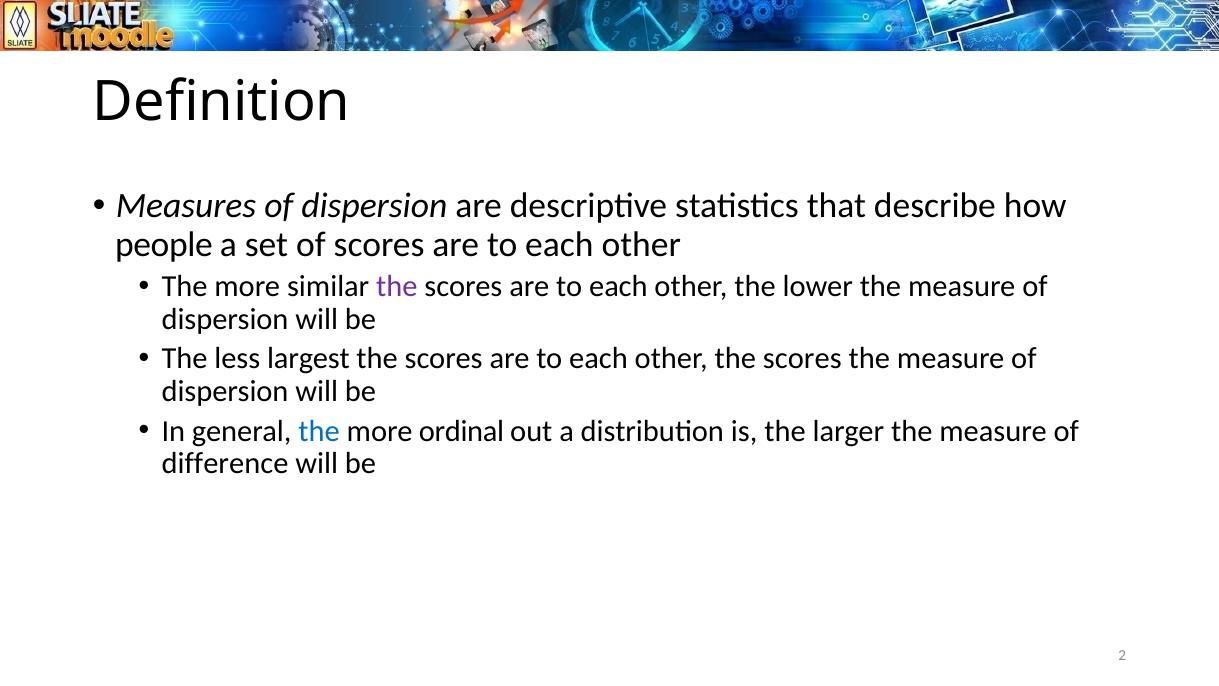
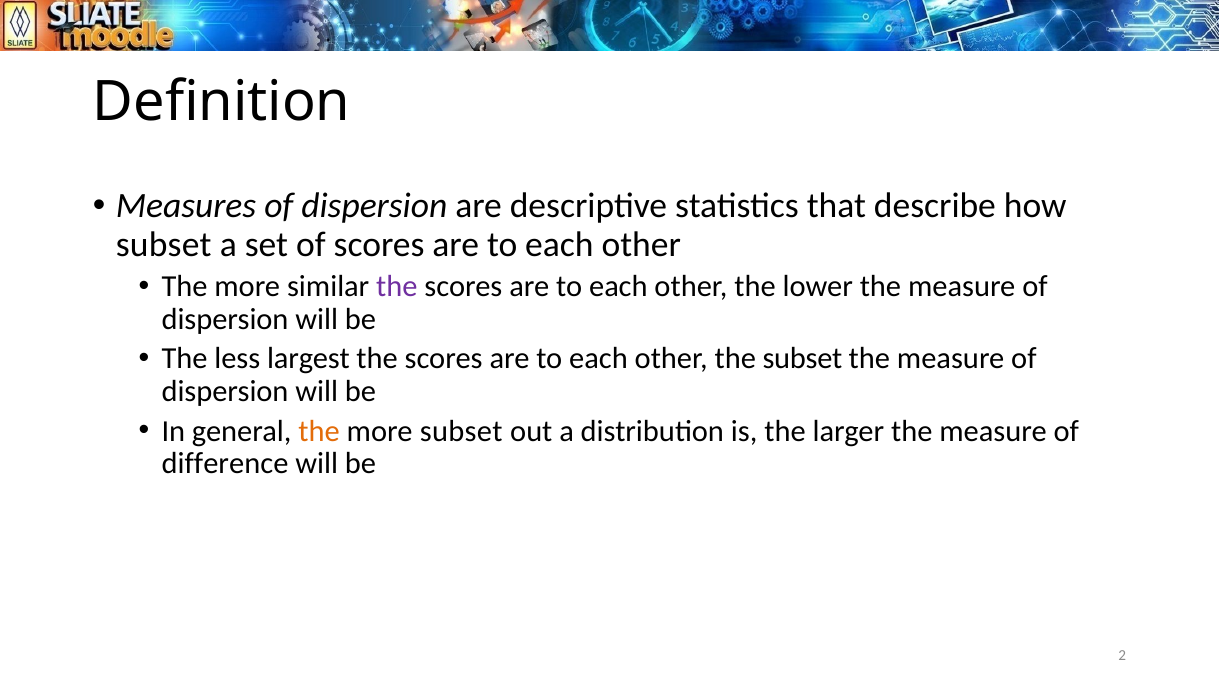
people: people -> subset (164, 245)
other the scores: scores -> subset (802, 359)
the colour: blue -> orange (319, 431)
more ordinal: ordinal -> subset (461, 431)
